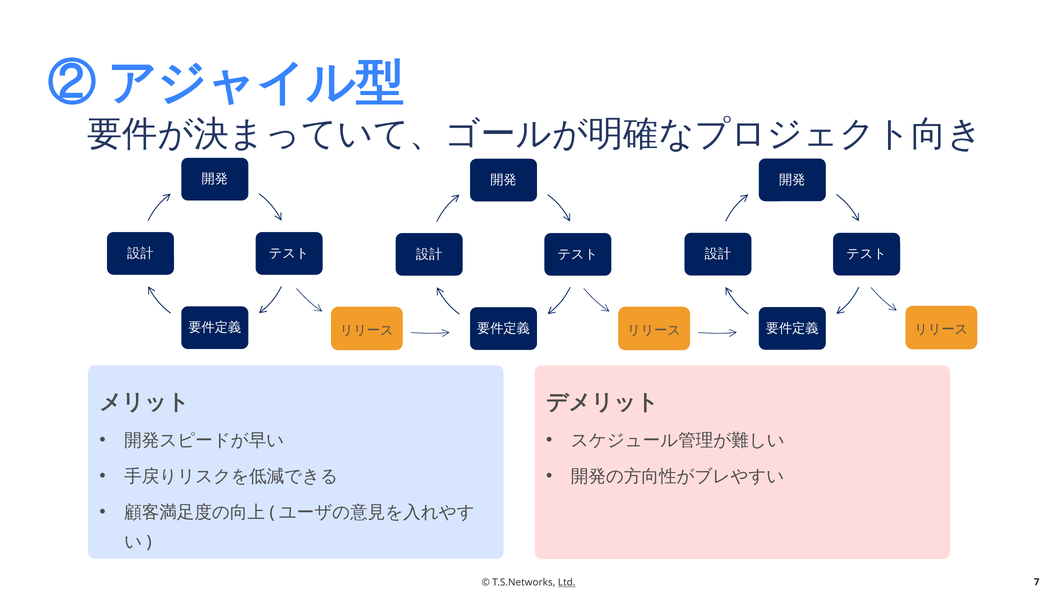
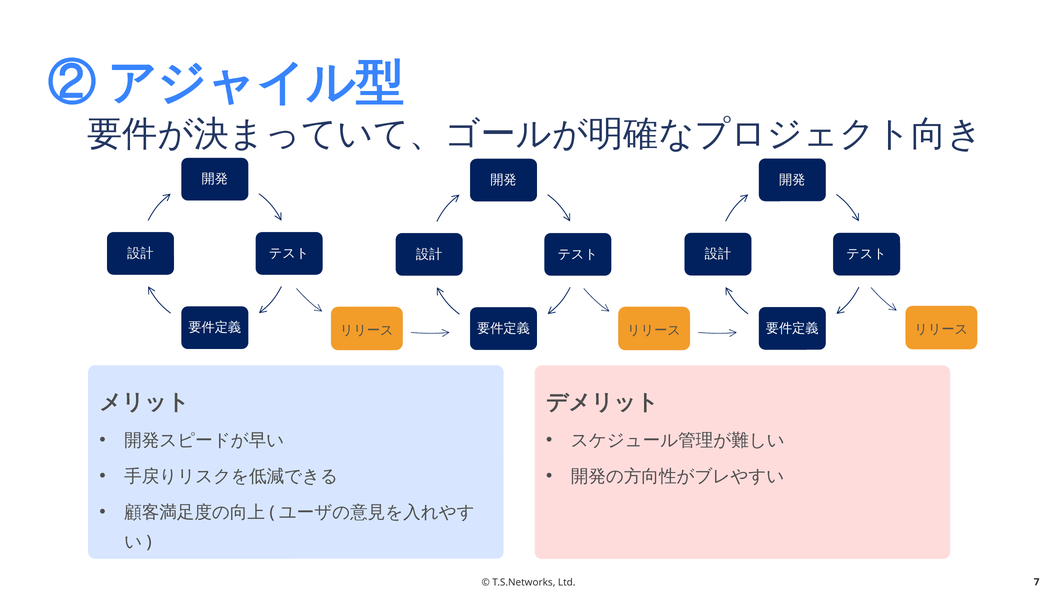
Ltd underline: present -> none (567, 583)
